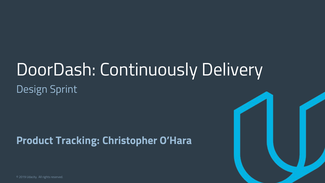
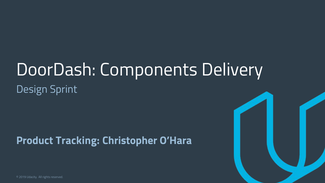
Continuously: Continuously -> Components (149, 69)
